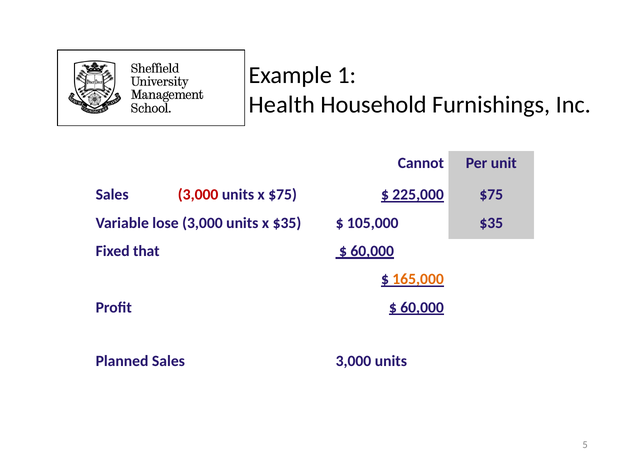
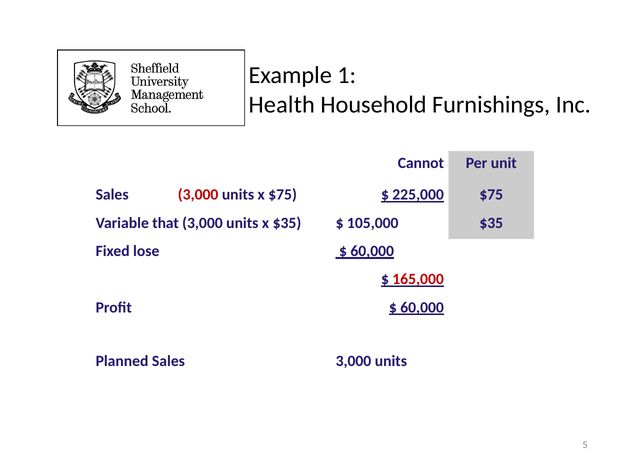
lose: lose -> that (166, 223)
that: that -> lose (146, 251)
165,000 colour: orange -> red (418, 279)
